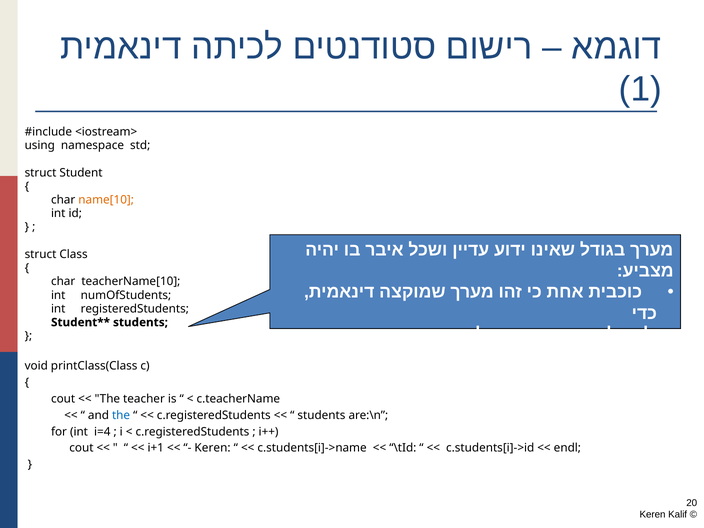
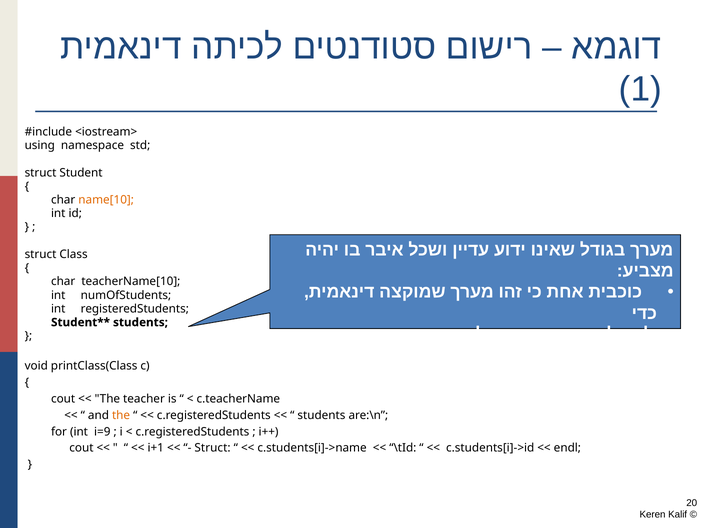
the colour: blue -> orange (121, 415)
i=4: i=4 -> i=9 (102, 432)
Keren: Keren -> Struct (213, 448)
